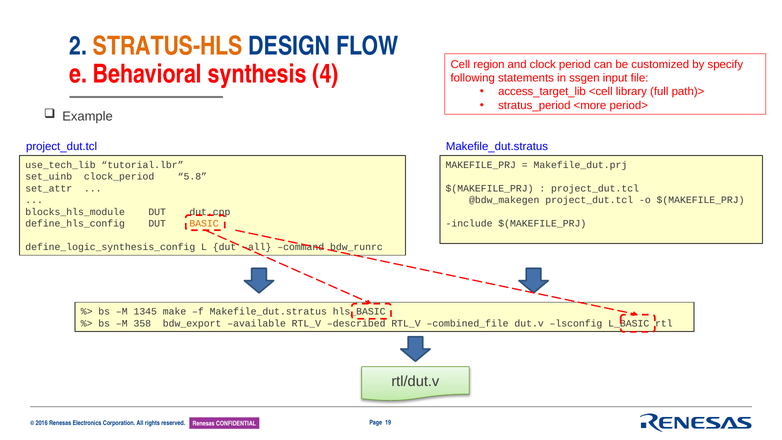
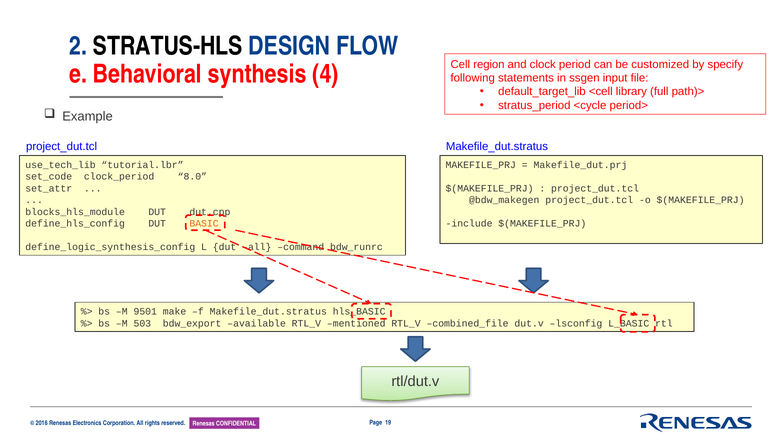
STRATUS-HLS colour: orange -> black (168, 46)
access_target_lib: access_target_lib -> default_target_lib (542, 92)
<more: <more -> <cycle (590, 105)
set_uinb: set_uinb -> set_code (49, 177)
5.8: 5.8 -> 8.0 (192, 177)
1345: 1345 -> 9501 (145, 312)
358: 358 -> 503 (142, 323)
described: described -> mentioned (356, 323)
